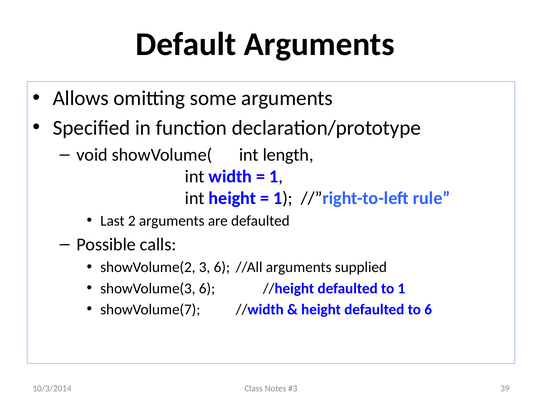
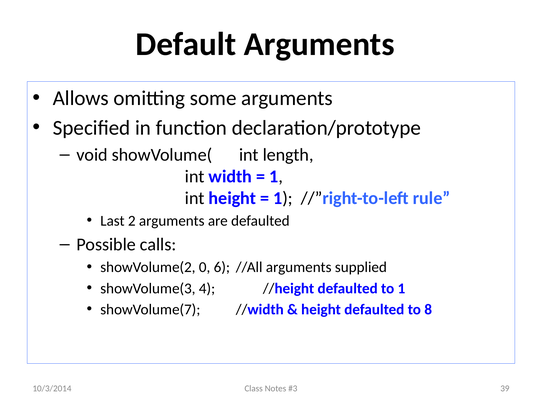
3: 3 -> 0 (205, 267)
showVolume(3 6: 6 -> 4 (207, 288)
to 6: 6 -> 8 (428, 309)
